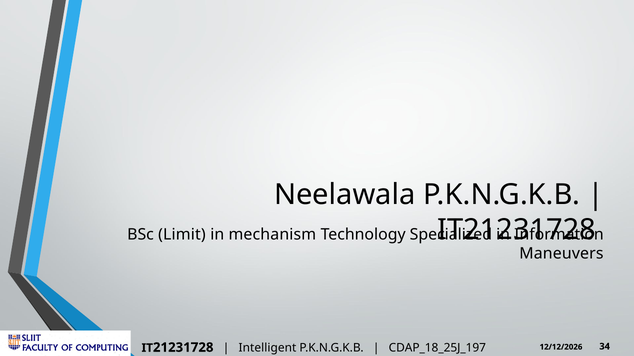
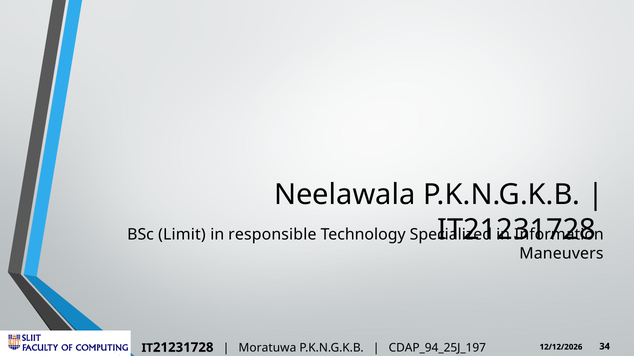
mechanism: mechanism -> responsible (272, 235)
Intelligent: Intelligent -> Moratuwa (267, 348)
CDAP_18_25J_197: CDAP_18_25J_197 -> CDAP_94_25J_197 (437, 348)
